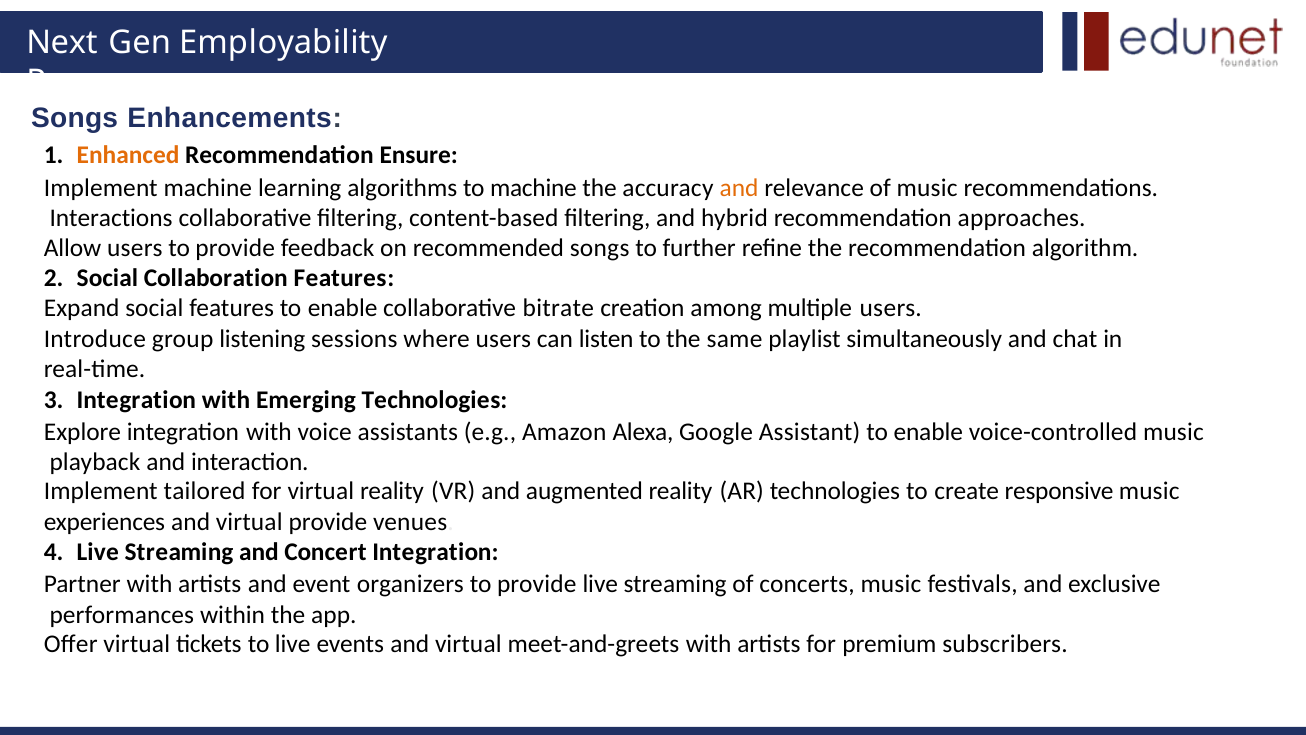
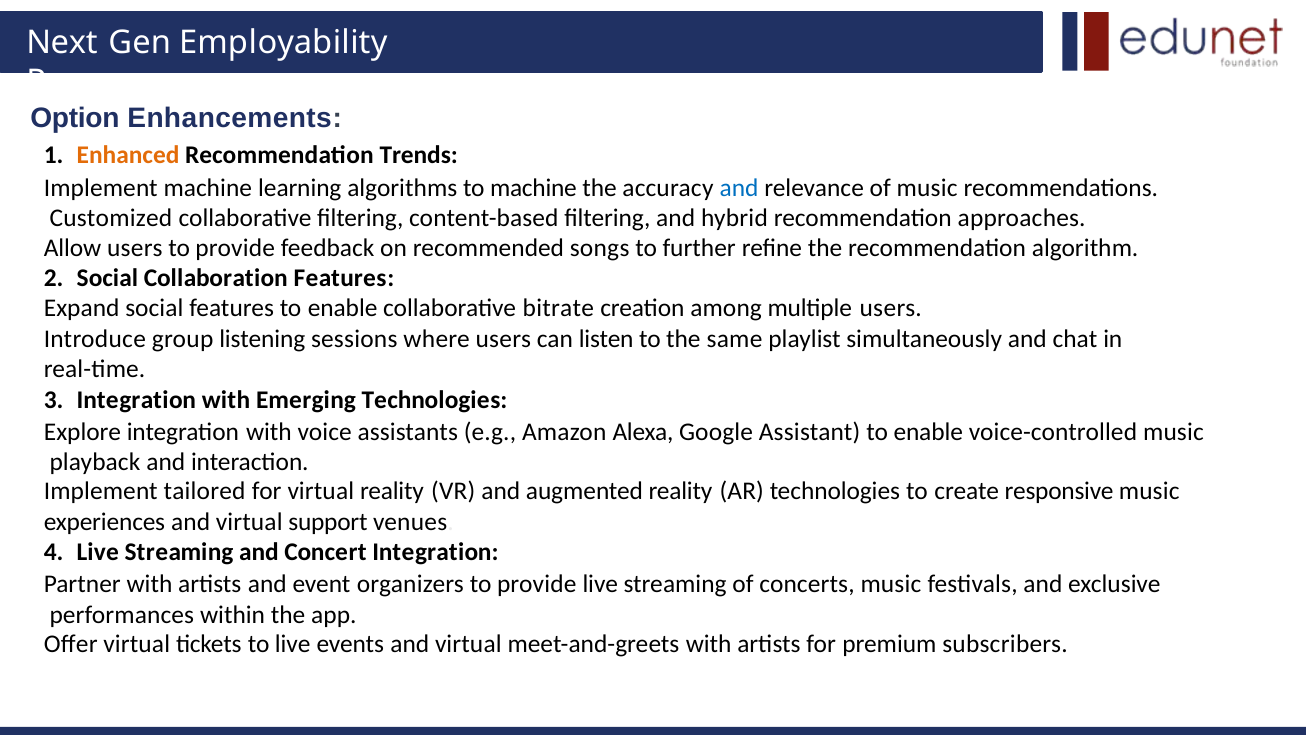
Songs: Songs -> Option (75, 118)
Ensure: Ensure -> Trends (419, 155)
and colour: orange -> blue (739, 188)
Interactions: Interactions -> Customized (111, 218)
virtual provide: provide -> support (328, 522)
